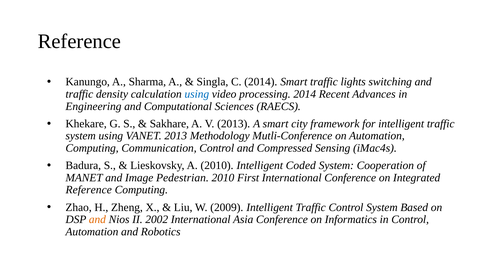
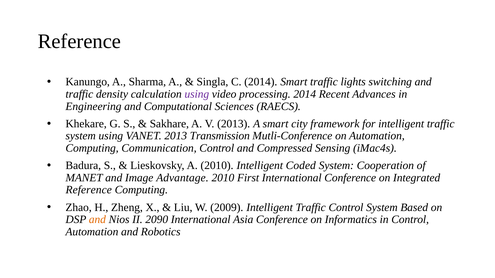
using colour: blue -> purple (197, 94)
Methodology: Methodology -> Transmission (220, 136)
Pedestrian: Pedestrian -> Advantage (182, 178)
2002: 2002 -> 2090 (157, 220)
